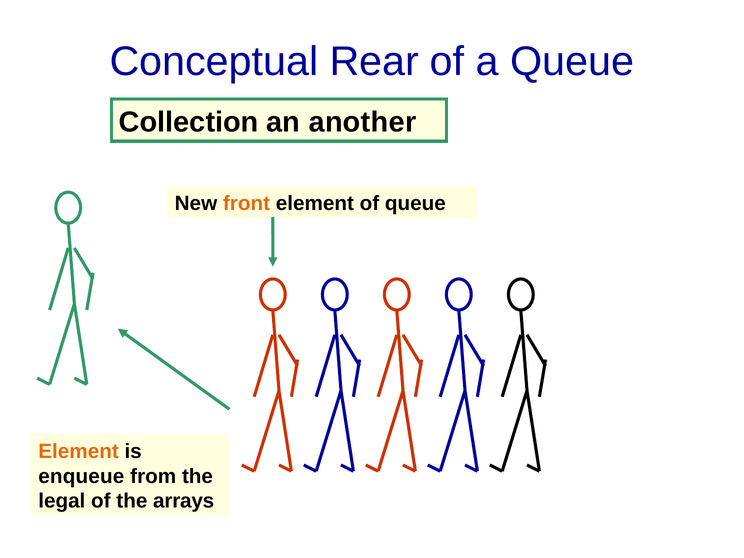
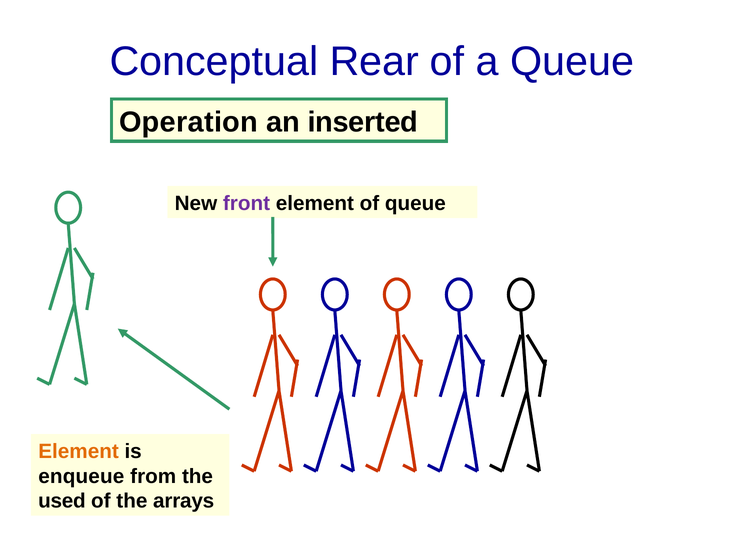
Collection: Collection -> Operation (188, 122)
another: another -> inserted (363, 122)
front colour: orange -> purple (247, 204)
legal: legal -> used (62, 501)
